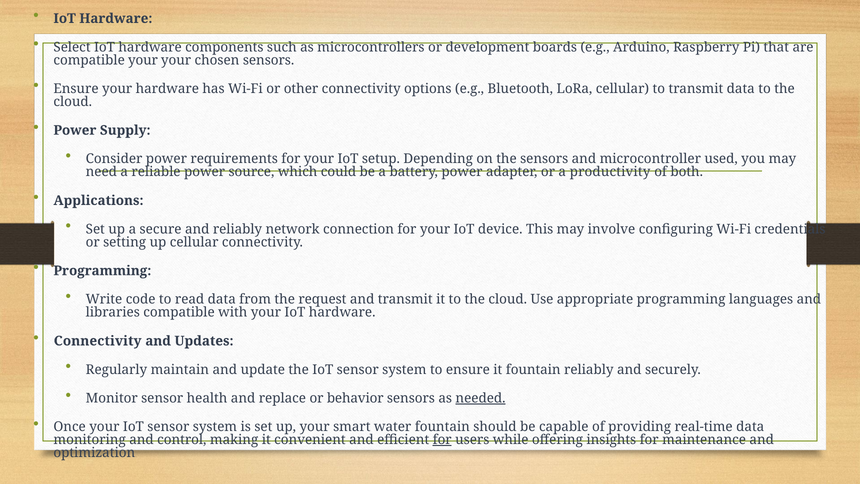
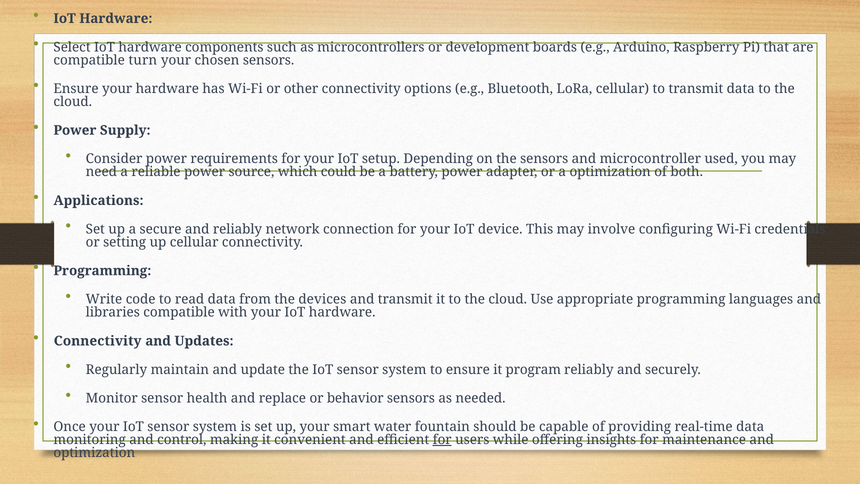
compatible your: your -> turn (143, 60)
a productivity: productivity -> optimization (610, 172)
request: request -> devices (322, 299)
it fountain: fountain -> program (533, 369)
needed underline: present -> none (481, 398)
